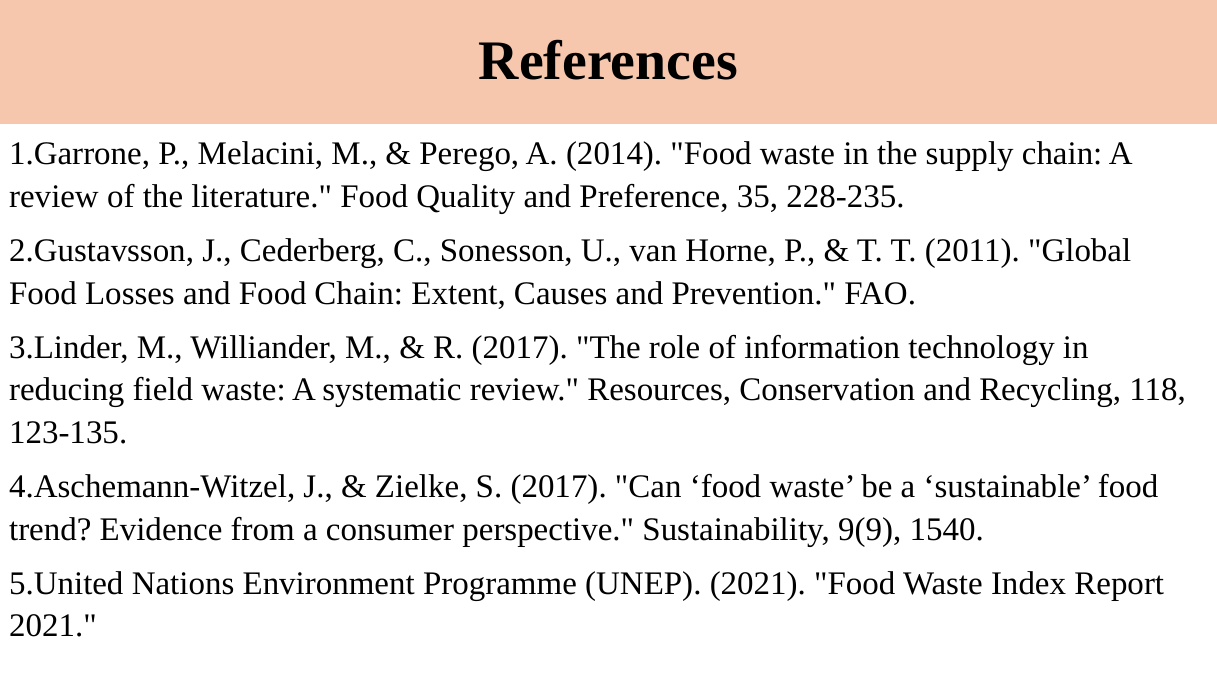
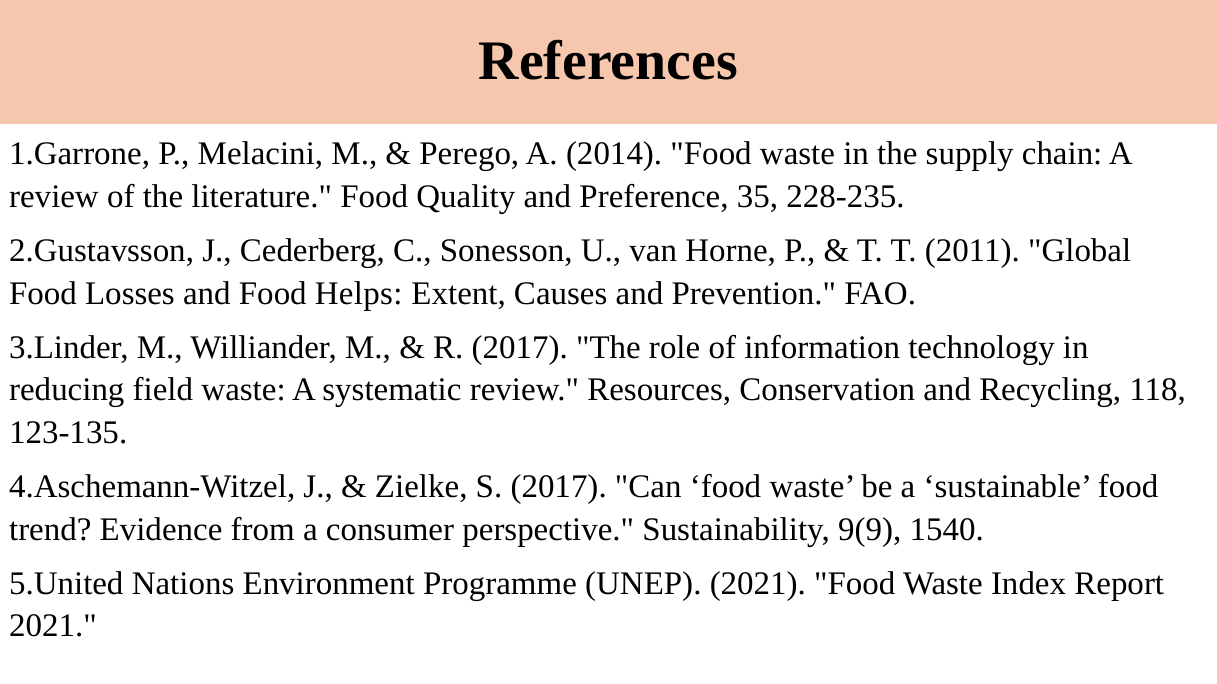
Food Chain: Chain -> Helps (359, 293)
